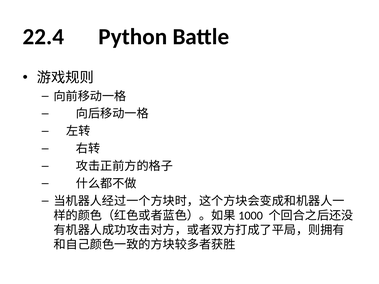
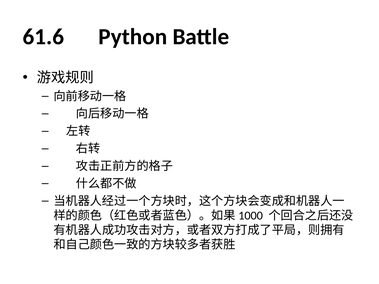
22.4: 22.4 -> 61.6 (43, 37)
